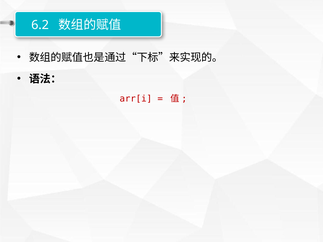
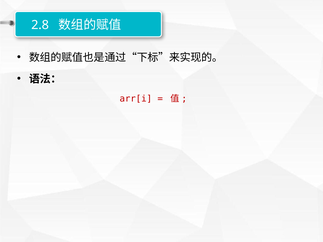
6.2: 6.2 -> 2.8 (40, 25)
